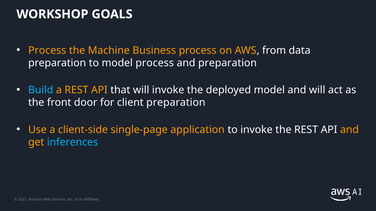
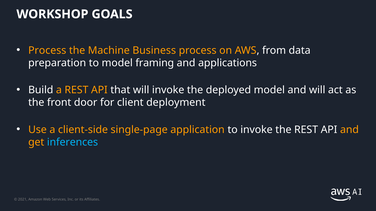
model process: process -> framing (155, 63)
and preparation: preparation -> applications (228, 63)
Build colour: light blue -> white (41, 90)
client preparation: preparation -> deployment (176, 103)
